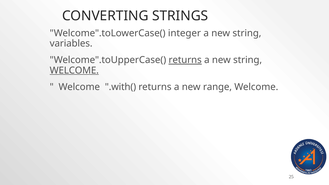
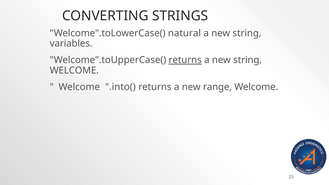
integer: integer -> natural (184, 33)
WELCOME underline: present -> none (74, 70)
.with(: .with( -> .into( (120, 87)
